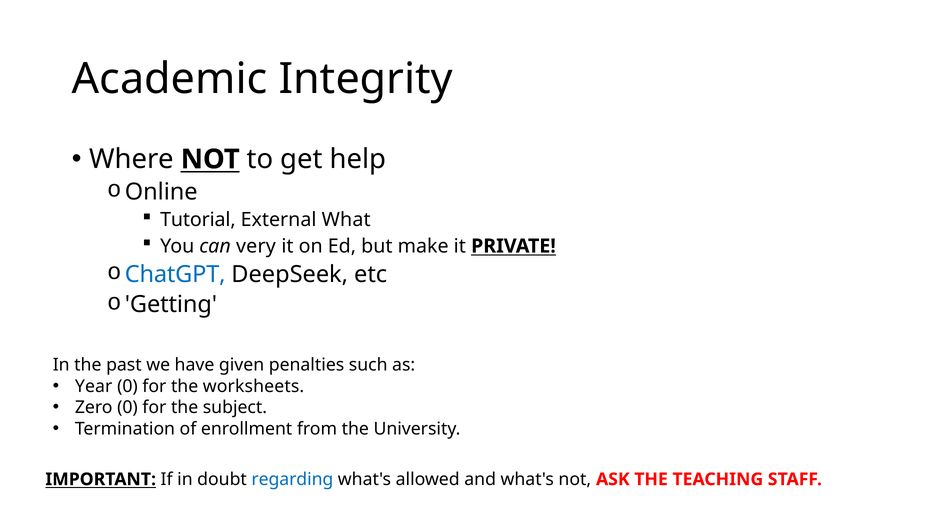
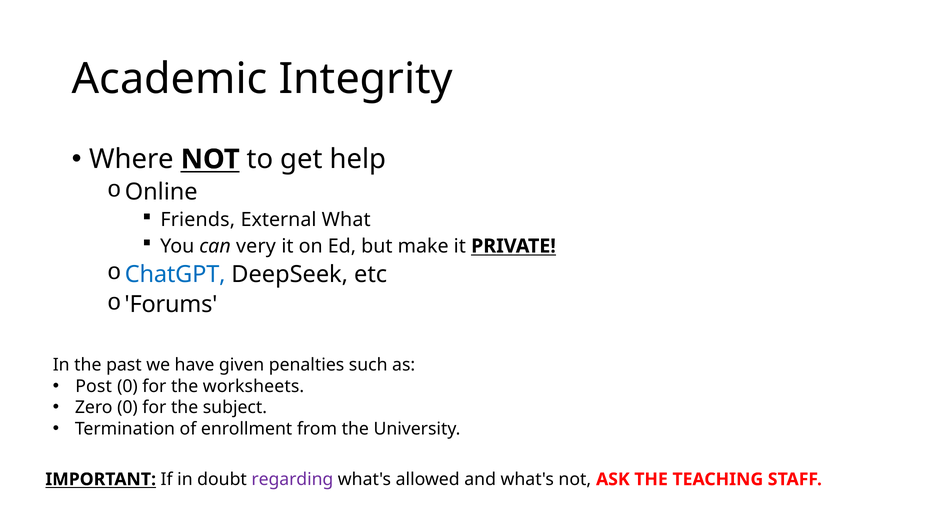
Tutorial: Tutorial -> Friends (198, 220)
Getting: Getting -> Forums (171, 305)
Year: Year -> Post (94, 386)
regarding colour: blue -> purple (292, 479)
